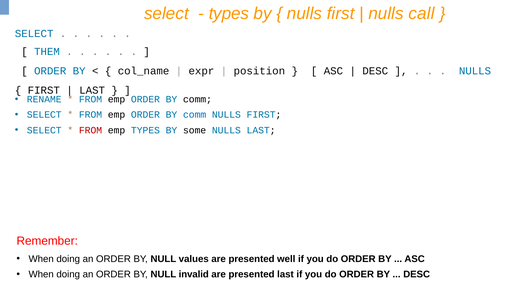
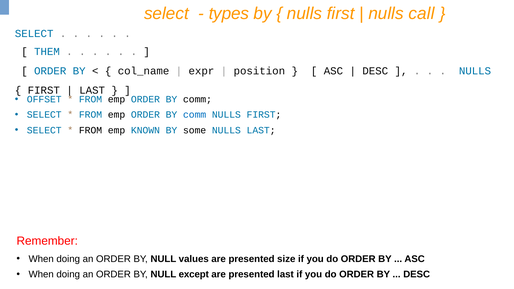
RENAME: RENAME -> OFFSET (44, 99)
FROM colour: red -> black (91, 130)
emp TYPES: TYPES -> KNOWN (145, 130)
well: well -> size (286, 259)
invalid: invalid -> except (194, 274)
